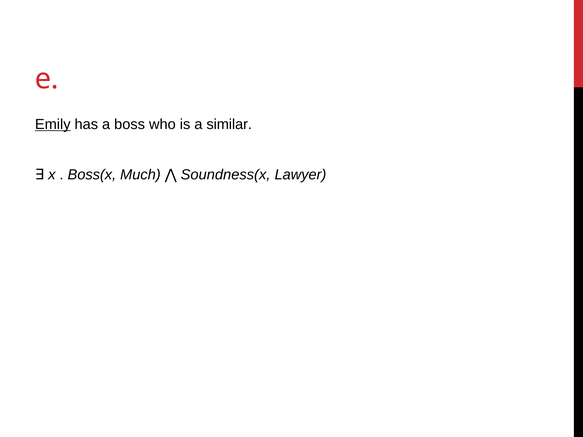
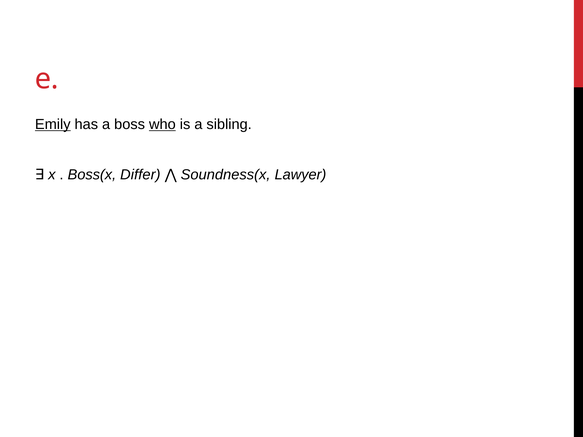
who underline: none -> present (162, 124)
similar: similar -> sibling (229, 124)
Much: Much -> Differ (140, 175)
